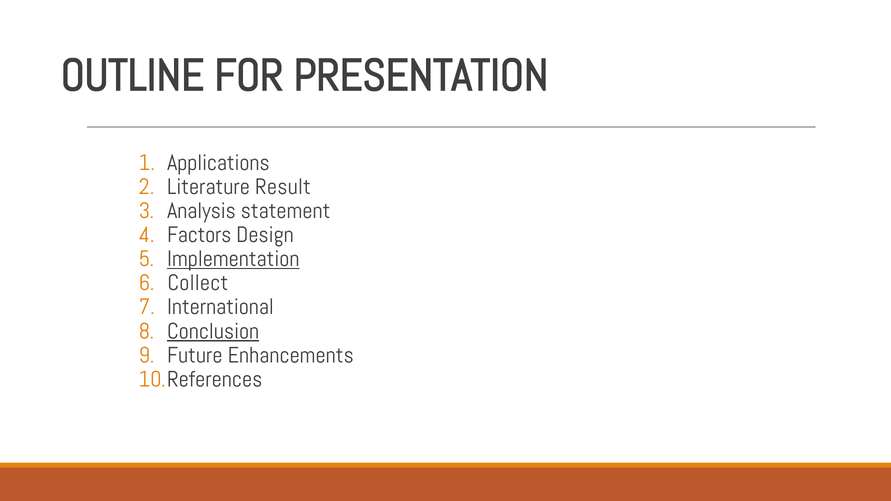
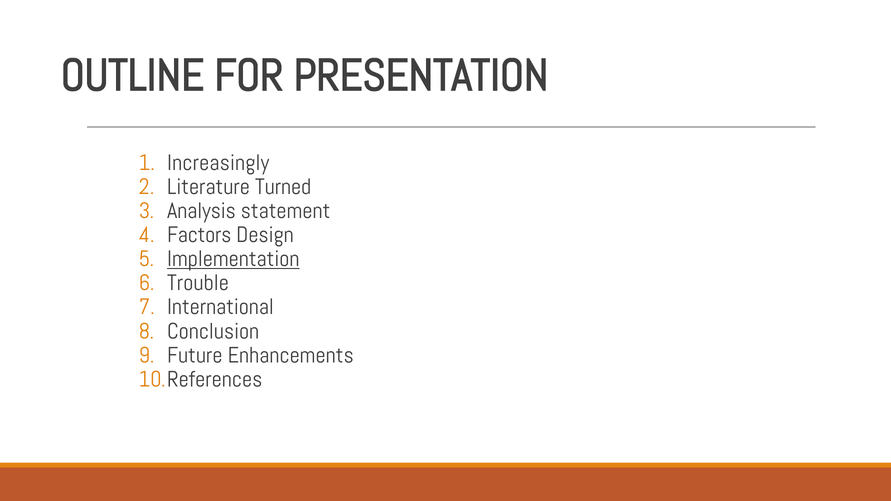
Applications: Applications -> Increasingly (218, 163)
Result: Result -> Turned (283, 187)
Collect: Collect -> Trouble (198, 283)
Conclusion underline: present -> none (213, 331)
